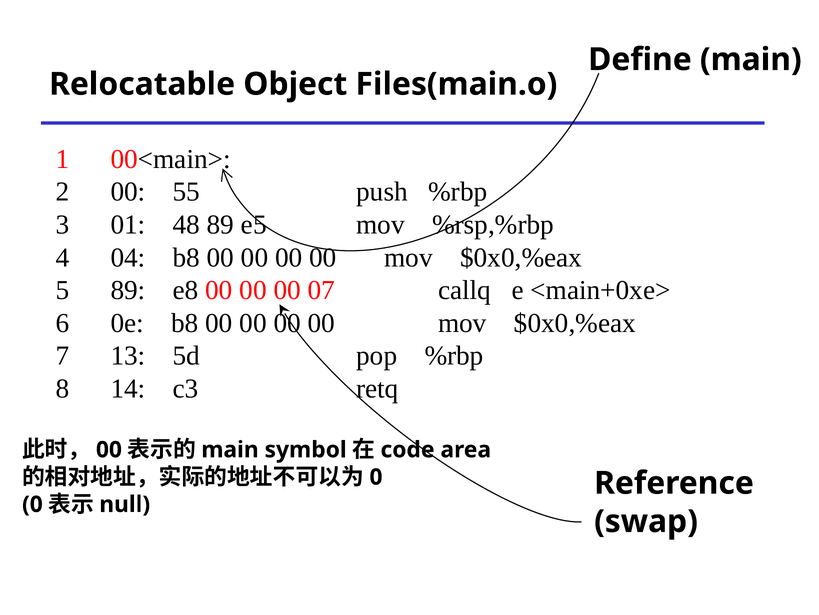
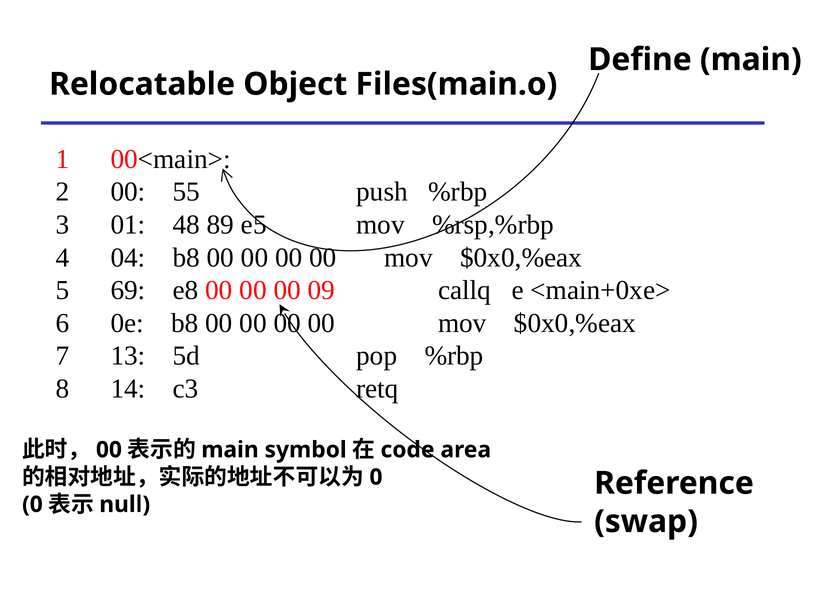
89: 89 -> 69 (128, 290)
07: 07 -> 09 (321, 290)
